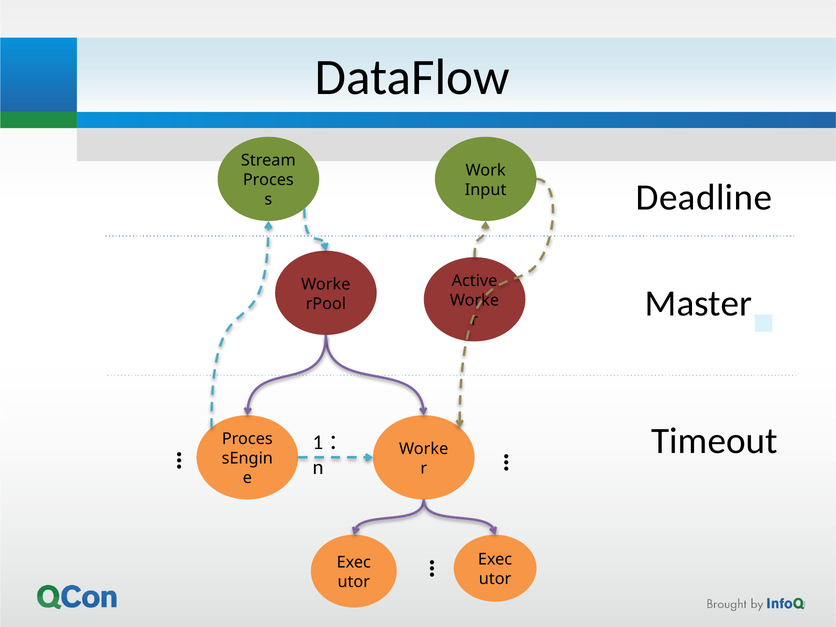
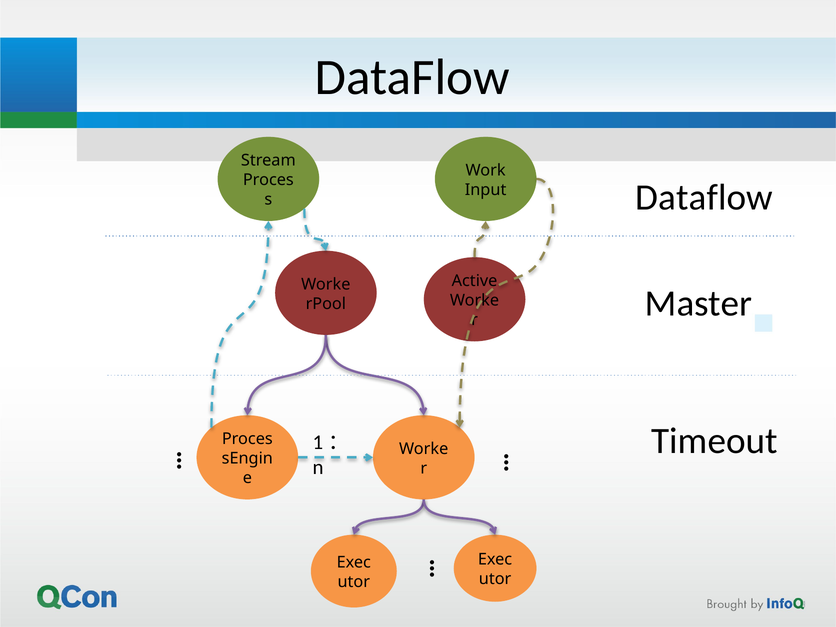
Deadline: Deadline -> Dataflow (704, 198)
